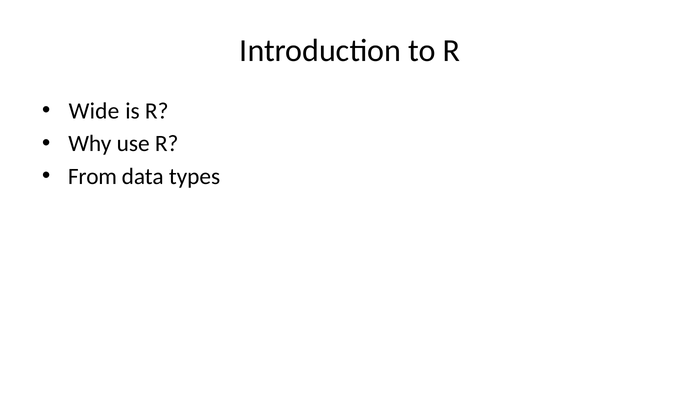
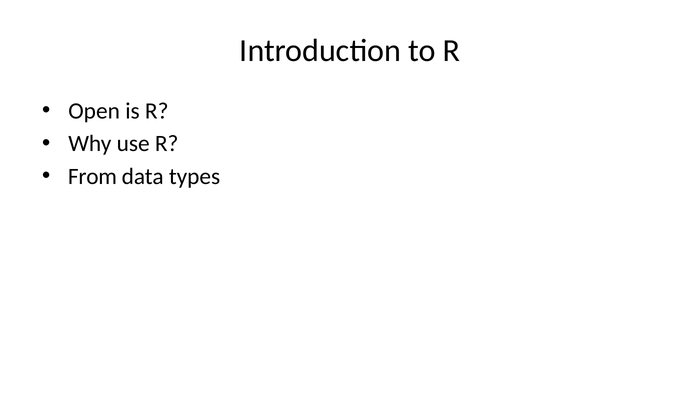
Wide: Wide -> Open (94, 111)
